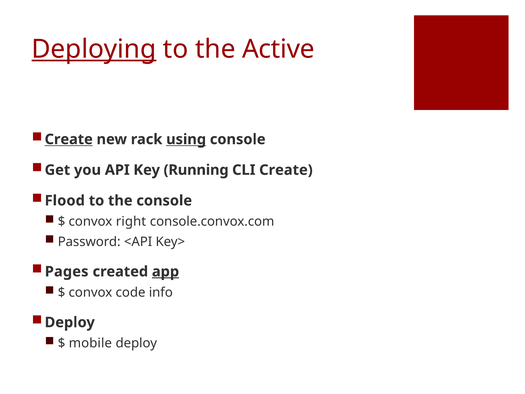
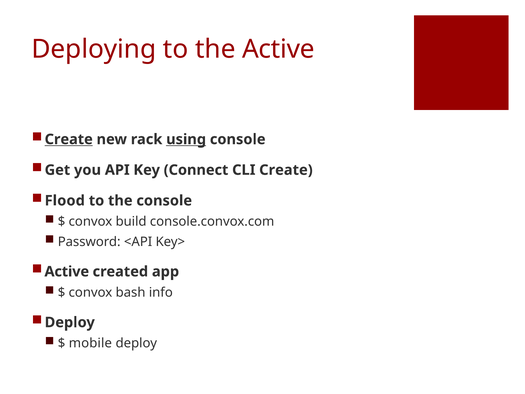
Deploying underline: present -> none (94, 49)
Running: Running -> Connect (196, 170)
right: right -> build (131, 221)
Pages: Pages -> Active (67, 271)
app underline: present -> none (166, 271)
code: code -> bash (131, 292)
